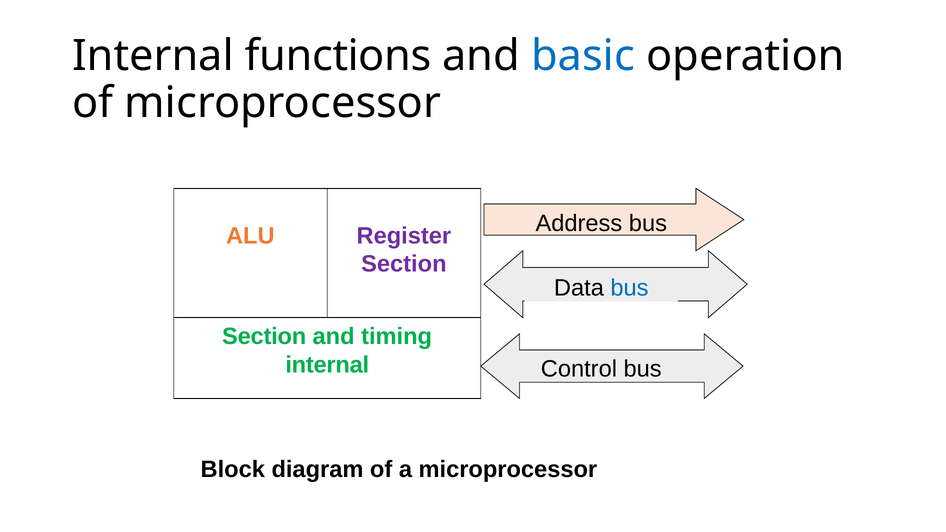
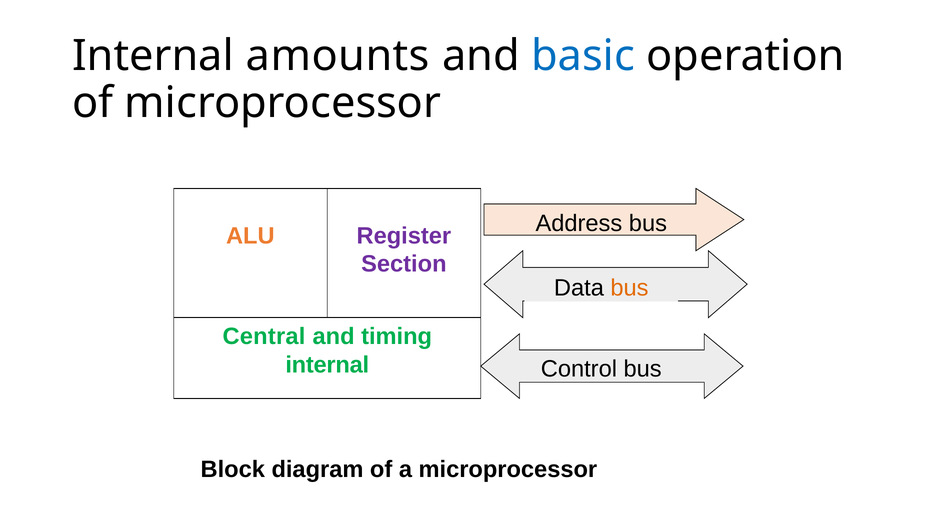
functions: functions -> amounts (338, 56)
bus colour: blue -> orange (630, 288)
Section: Section -> Central (264, 337)
